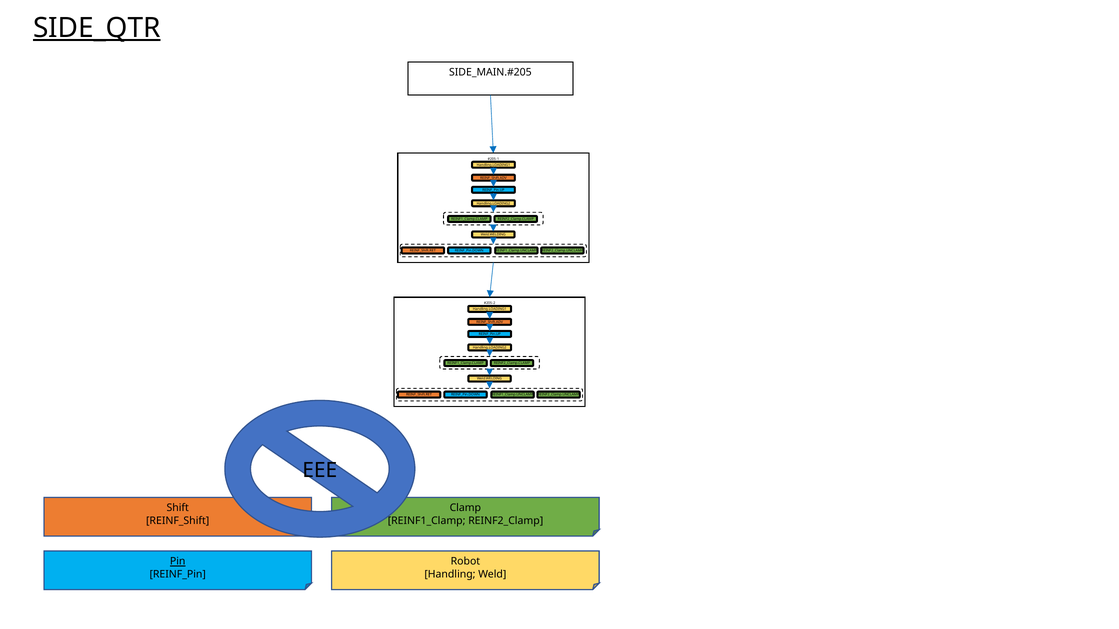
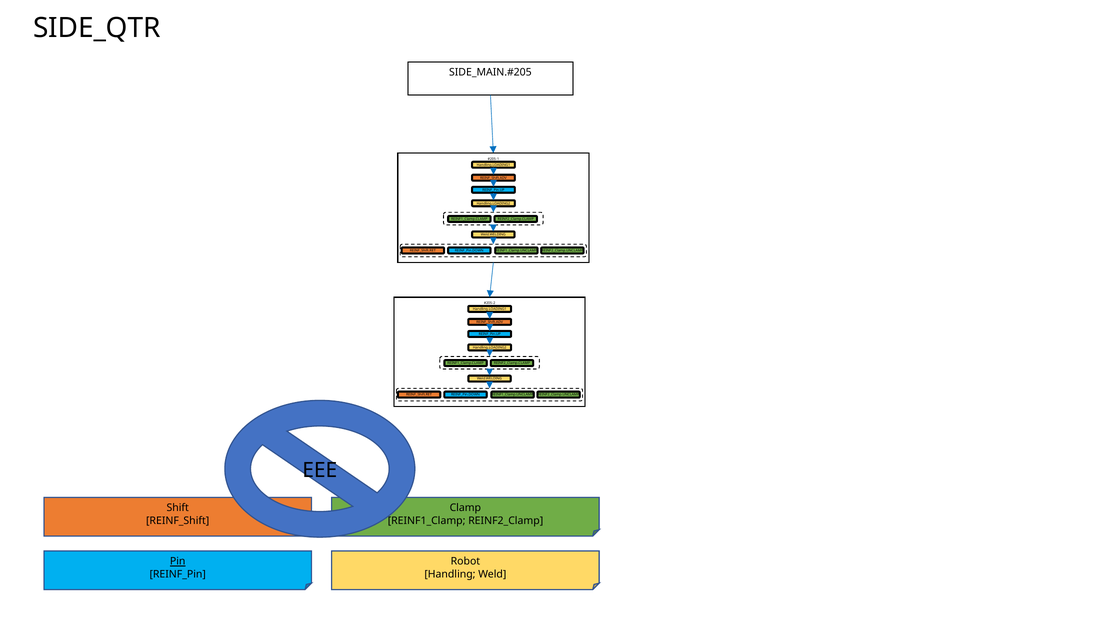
SIDE_QTR underline: present -> none (97, 28)
